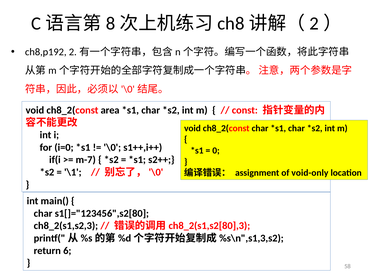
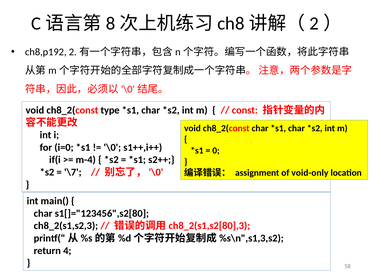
area: area -> type (110, 110)
m-7: m-7 -> m-4 (86, 160)
\1: \1 -> \7 (73, 173)
6: 6 -> 4 (67, 251)
